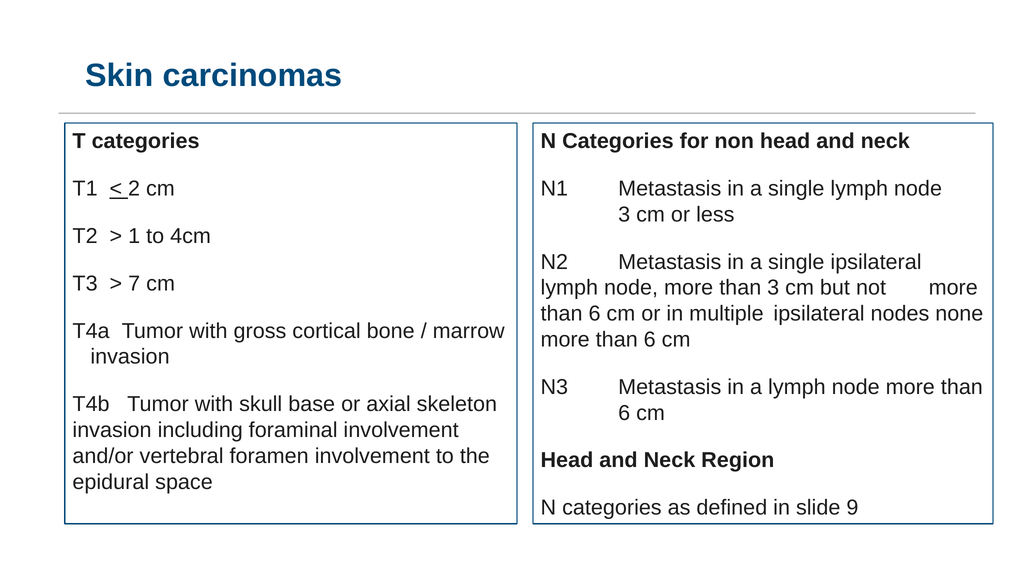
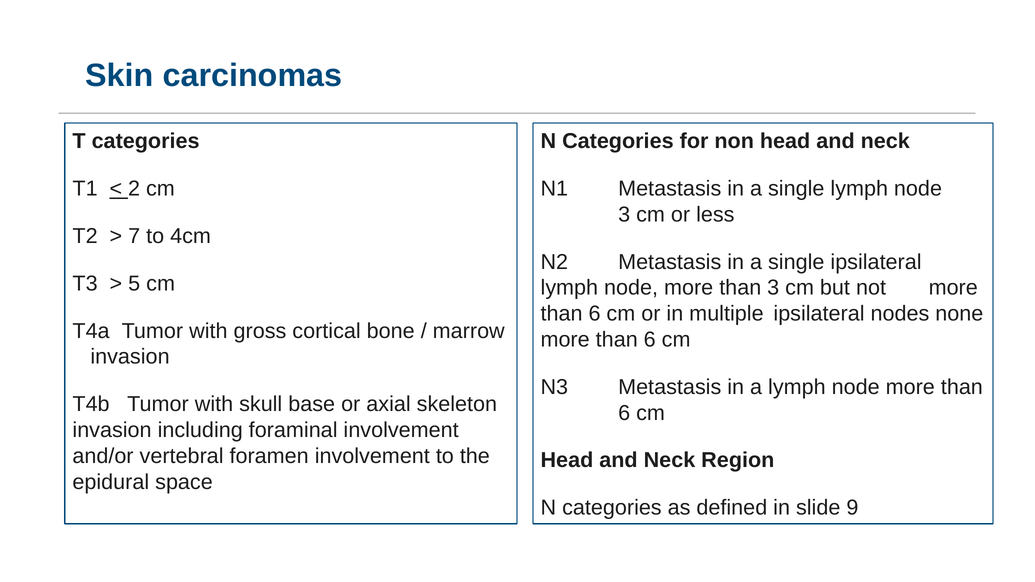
1: 1 -> 7 (134, 236)
7: 7 -> 5 (134, 284)
